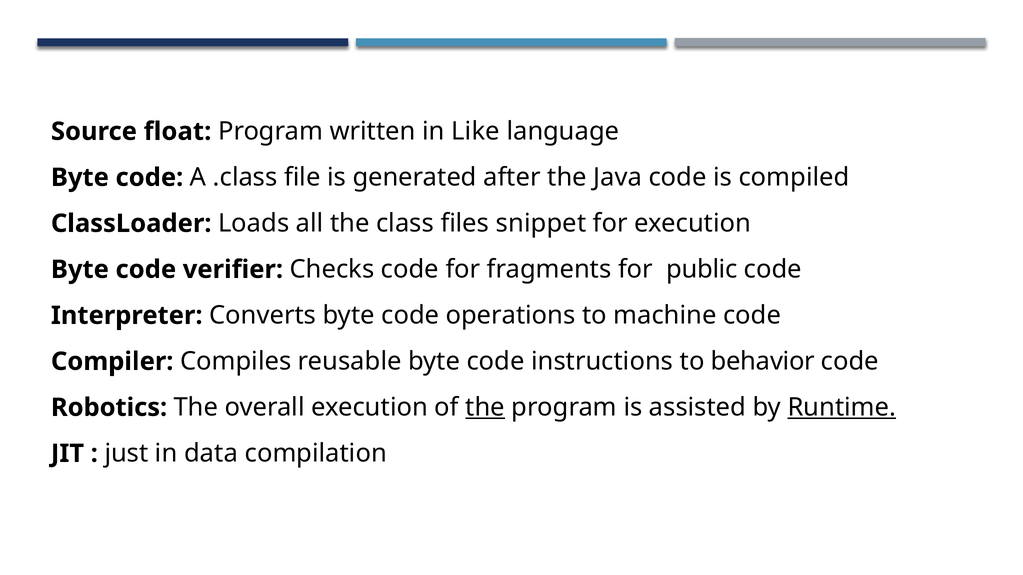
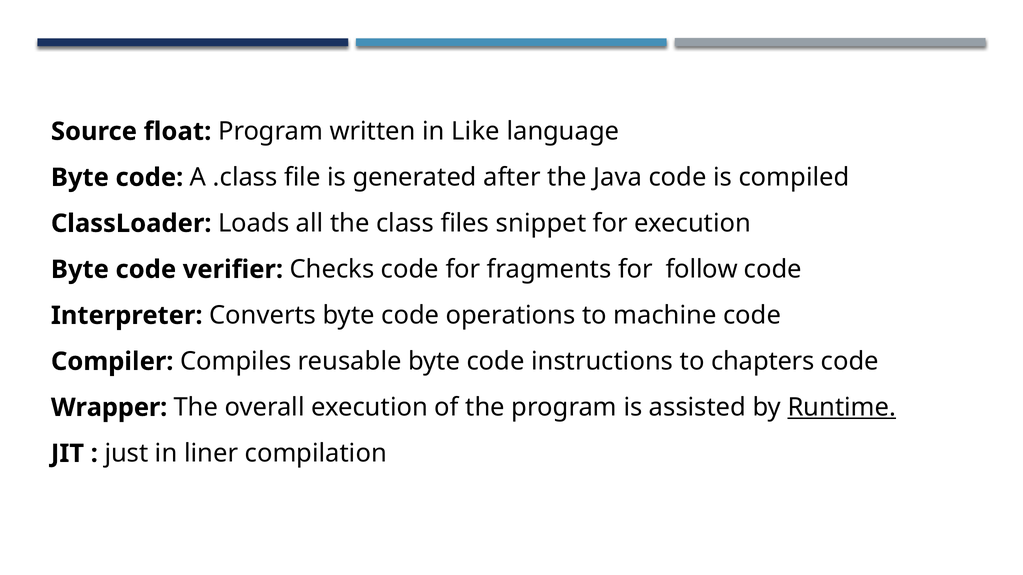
public: public -> follow (702, 270)
behavior: behavior -> chapters (763, 362)
Robotics: Robotics -> Wrapper (109, 408)
the underline: present -> none (485, 408)
data: data -> liner (211, 454)
